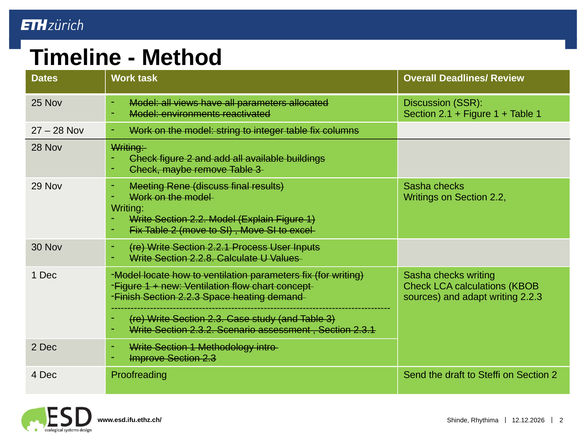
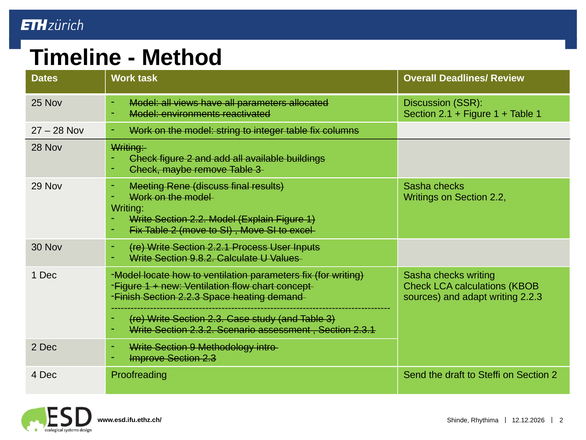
2.2.8: 2.2.8 -> 9.8.2 (202, 258)
Section 1: 1 -> 9 (193, 347)
